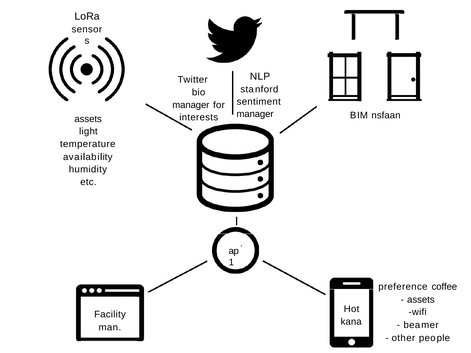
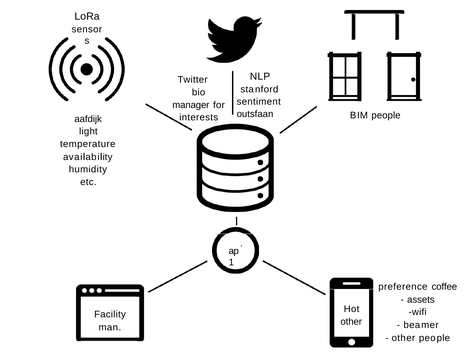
manager: manager -> outsfaan (255, 114)
BIM nsfaan: nsfaan -> people (386, 115)
assets: assets -> aafdijk (88, 119)
kana: kana -> other (351, 322)
